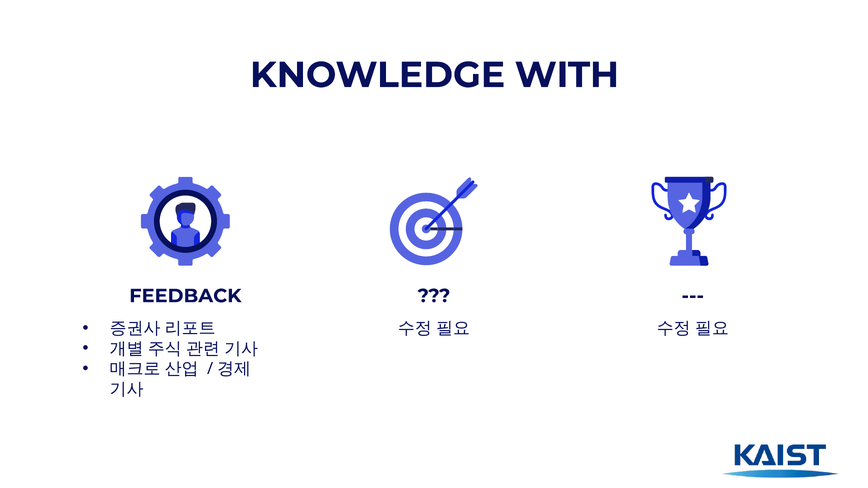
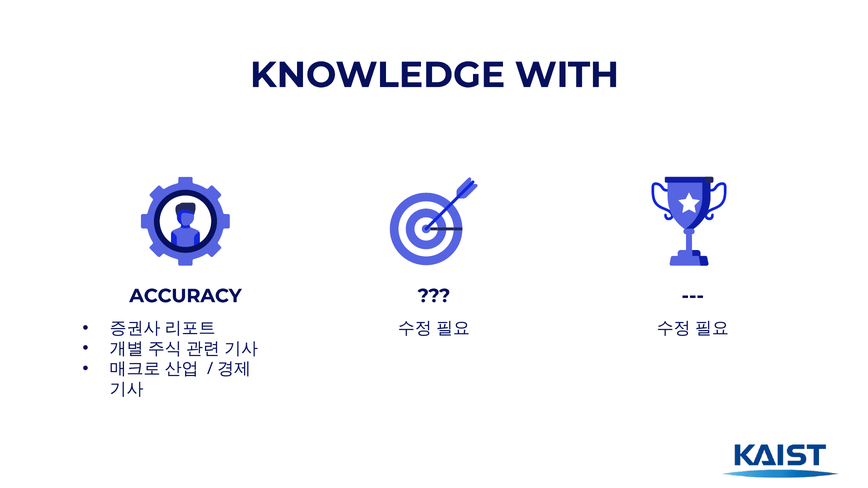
FEEDBACK: FEEDBACK -> ACCURACY (185, 296)
